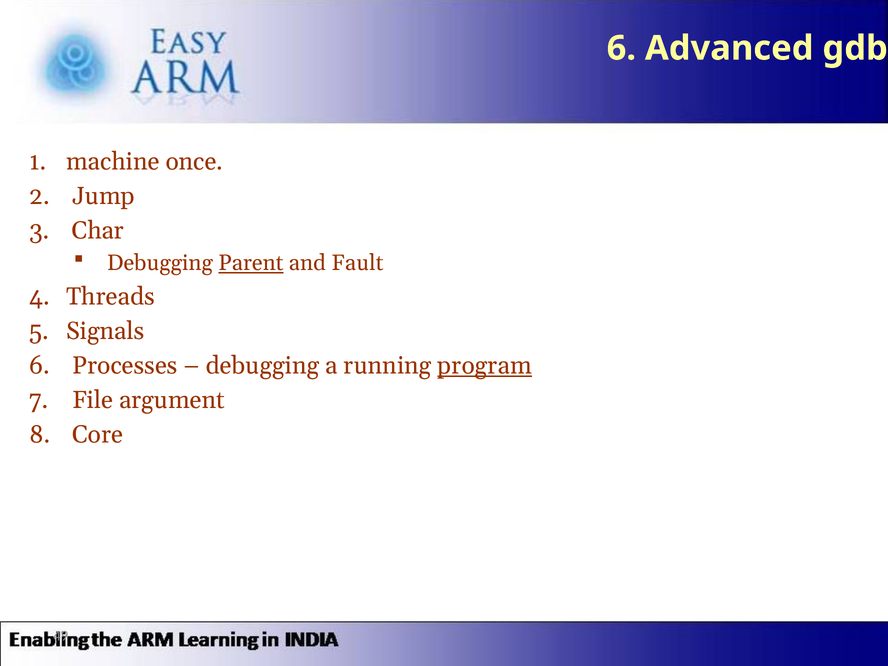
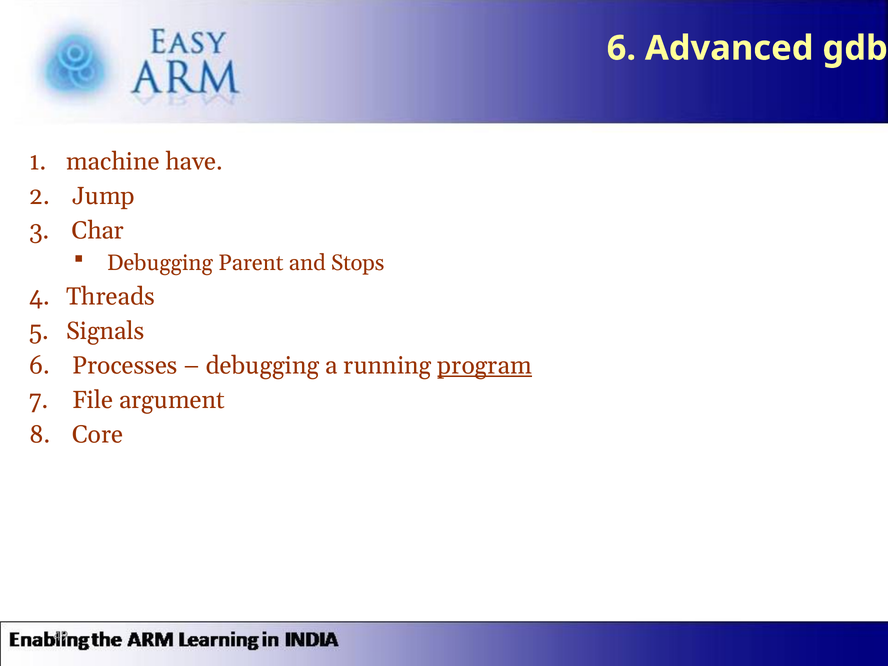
once: once -> have (194, 162)
Parent underline: present -> none (251, 263)
Fault: Fault -> Stops (358, 263)
